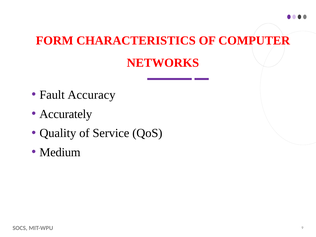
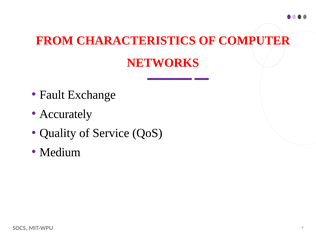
FORM: FORM -> FROM (55, 41)
Accuracy: Accuracy -> Exchange (92, 95)
